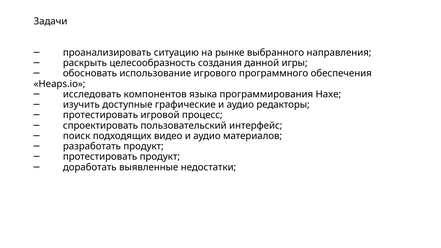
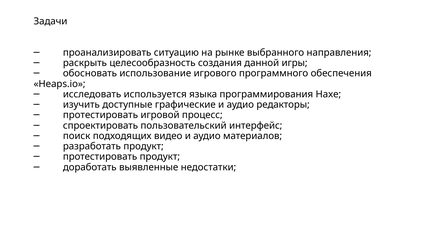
компонентов: компонентов -> используется (155, 94)
